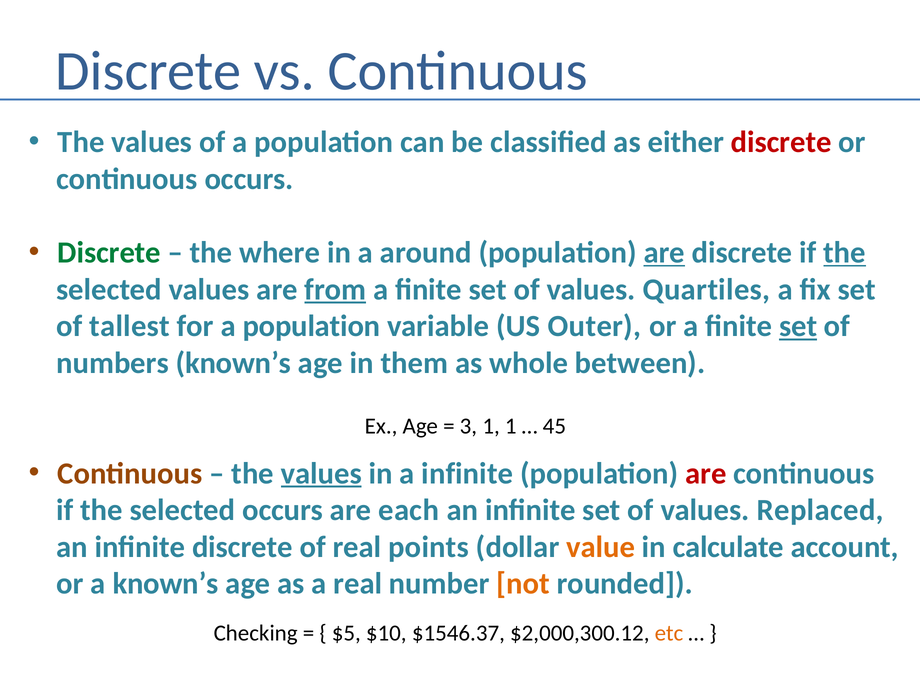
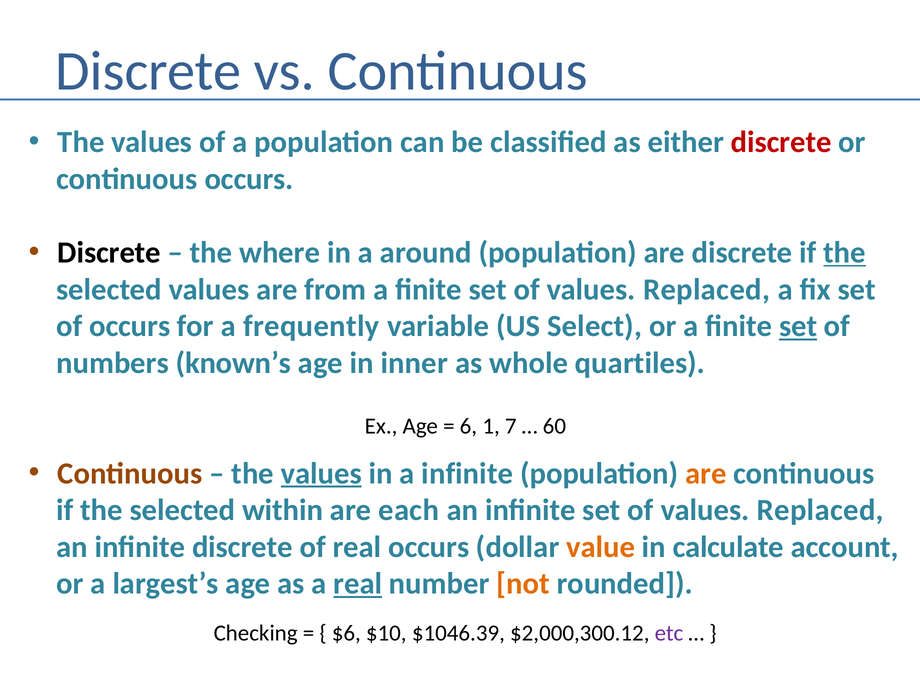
Discrete colour: green -> black (109, 253)
are underline: present -> none (664, 253)
from underline: present -> none (335, 289)
Quartiles: Quartiles -> Replaced (706, 289)
of tallest: tallest -> occurs (130, 326)
for a population: population -> frequently (311, 326)
Outer: Outer -> Select (595, 326)
them: them -> inner (414, 363)
between: between -> quartiles (640, 363)
3: 3 -> 6 (468, 426)
1 1: 1 -> 7 (511, 426)
45: 45 -> 60 (554, 426)
are colour: red -> orange (706, 473)
selected occurs: occurs -> within (283, 510)
real points: points -> occurs (429, 547)
a known’s: known’s -> largest’s (166, 584)
real underline: none -> present (358, 584)
$5: $5 -> $6 (346, 633)
$1546.37: $1546.37 -> $1046.39 (458, 633)
etc colour: orange -> purple (669, 633)
